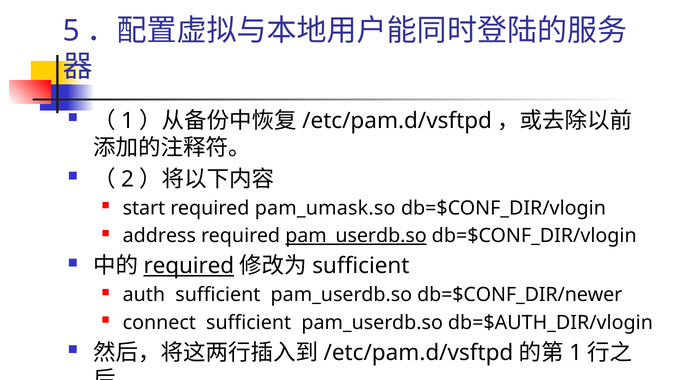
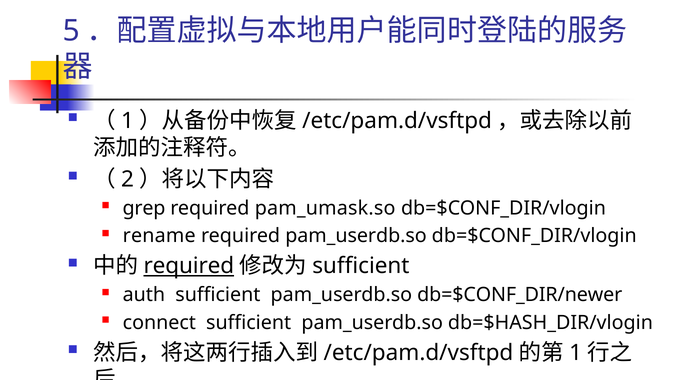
start: start -> grep (144, 208)
address: address -> rename (159, 236)
pam_userdb.so underline: present -> none (356, 236)
db=$AUTH_DIR/vlogin: db=$AUTH_DIR/vlogin -> db=$HASH_DIR/vlogin (550, 322)
